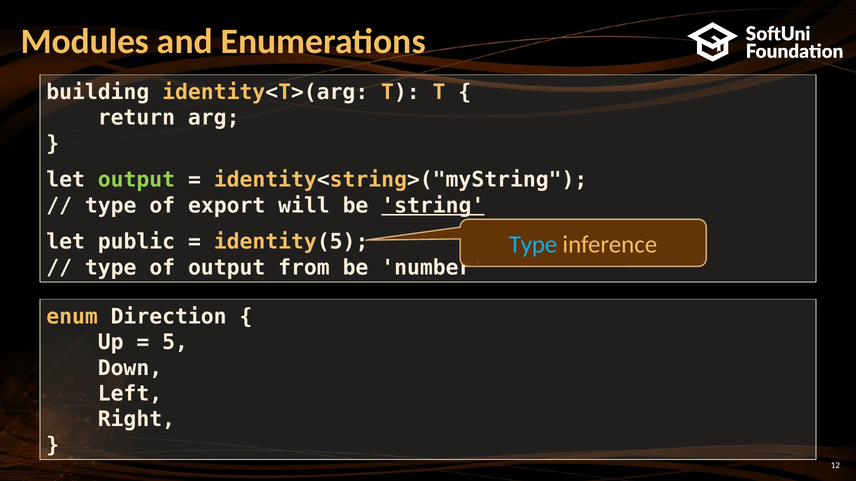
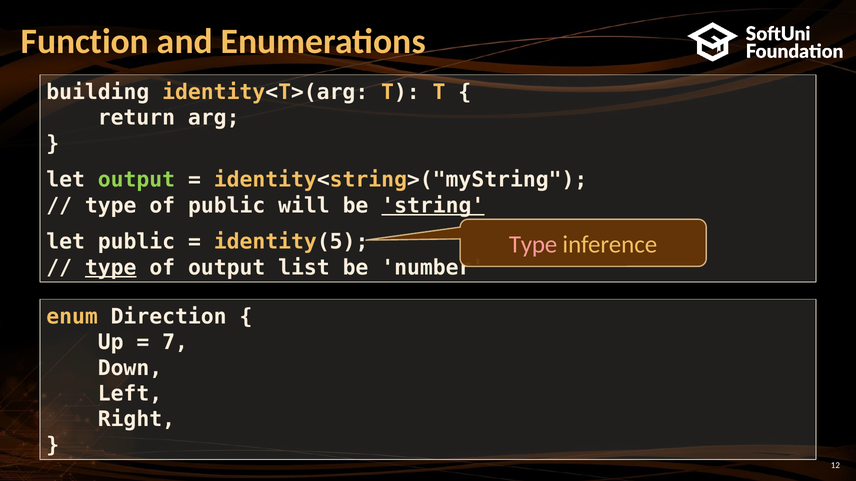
Modules: Modules -> Function (85, 42)
of export: export -> public (227, 206)
Type colour: light blue -> pink (533, 245)
type underline: none -> present (111, 268)
from: from -> list (304, 268)
5: 5 -> 7 (175, 343)
